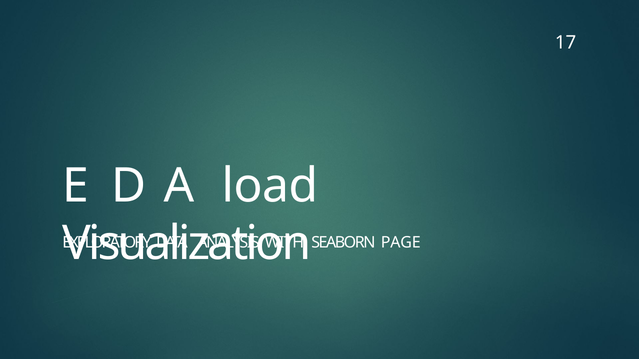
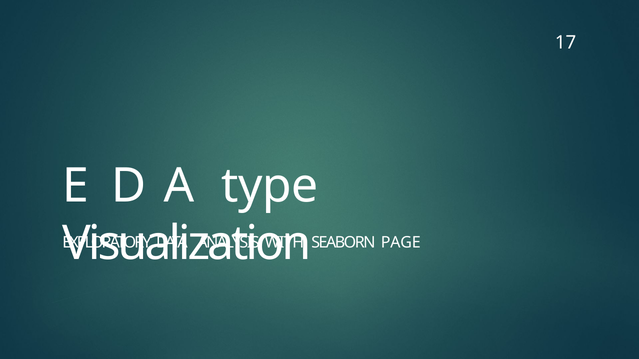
load: load -> type (270, 186)
